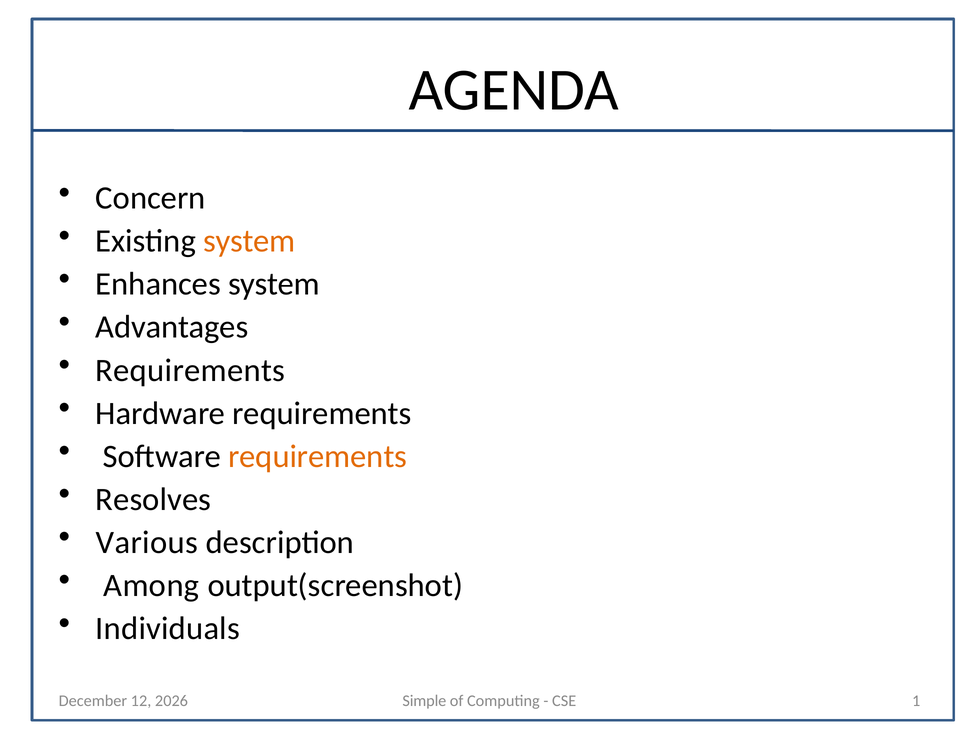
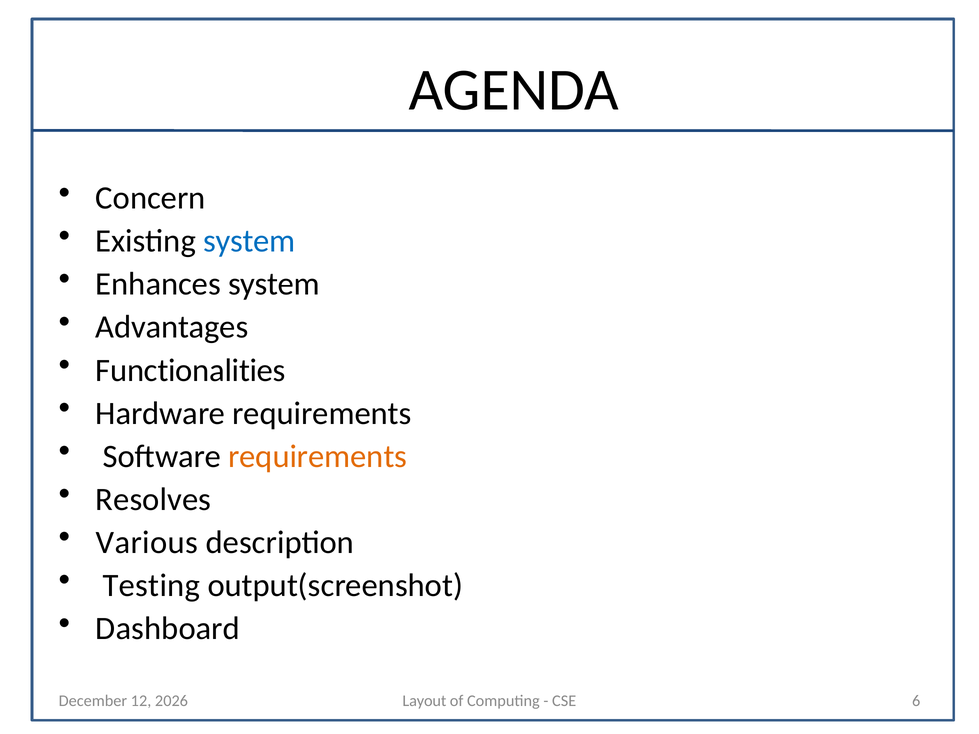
system colour: orange -> blue (249, 241)
Requirements: Requirements -> Functionalities (191, 370)
Among: Among -> Testing (151, 586)
Individuals: Individuals -> Dashboard (168, 629)
Simple: Simple -> Layout (424, 701)
1: 1 -> 6 (916, 701)
